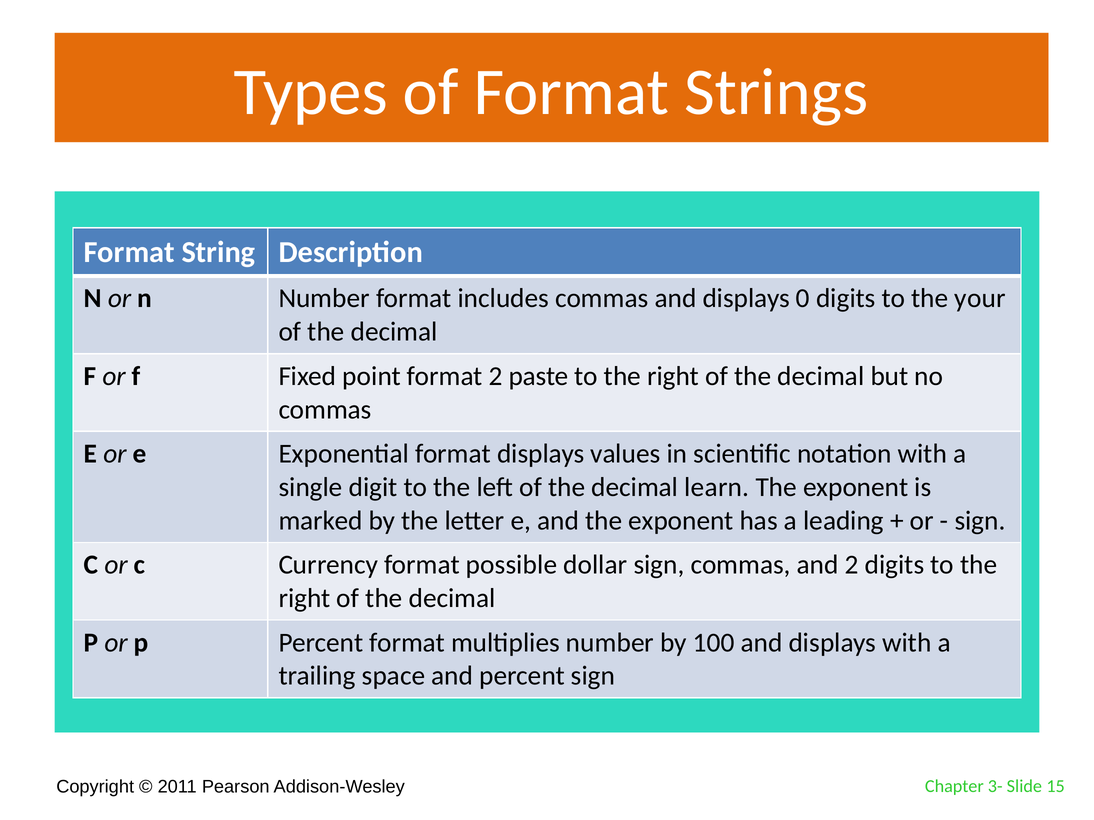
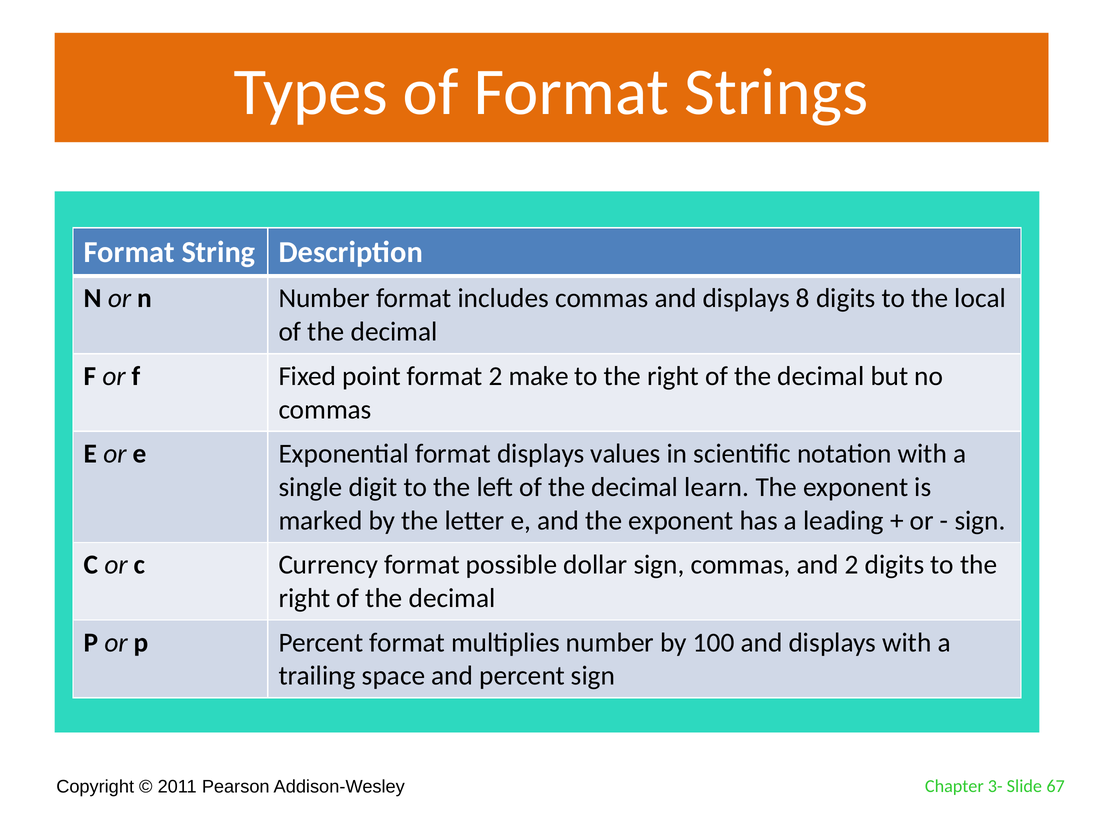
0: 0 -> 8 (803, 299)
your: your -> local (980, 299)
paste: paste -> make (539, 376)
15: 15 -> 67 (1056, 787)
